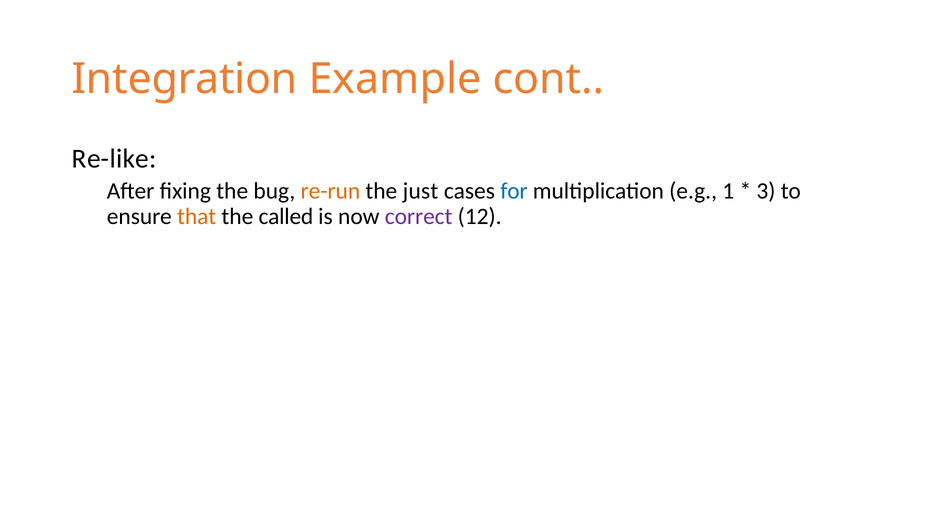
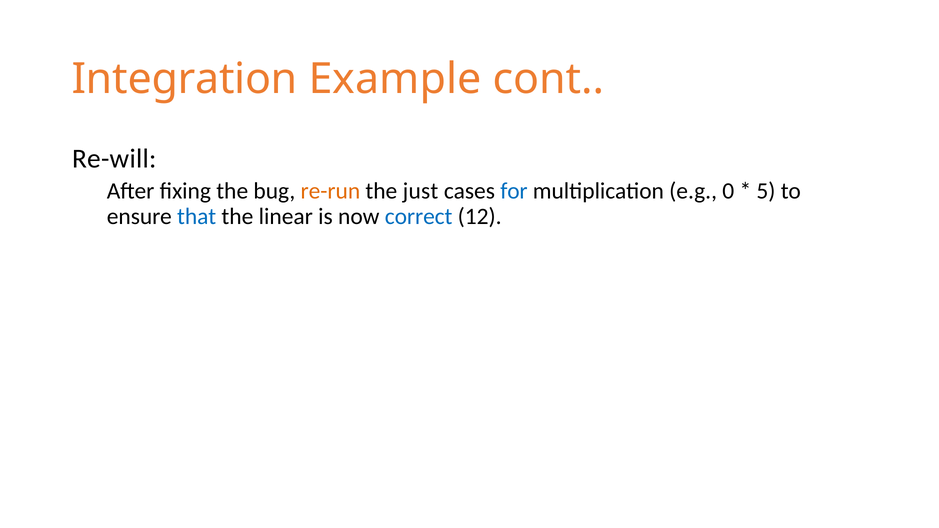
Re-like: Re-like -> Re-will (114, 159)
1: 1 -> 0 (728, 191)
3: 3 -> 5 (766, 191)
that colour: orange -> blue (197, 216)
called: called -> linear (286, 216)
correct colour: purple -> blue (419, 216)
